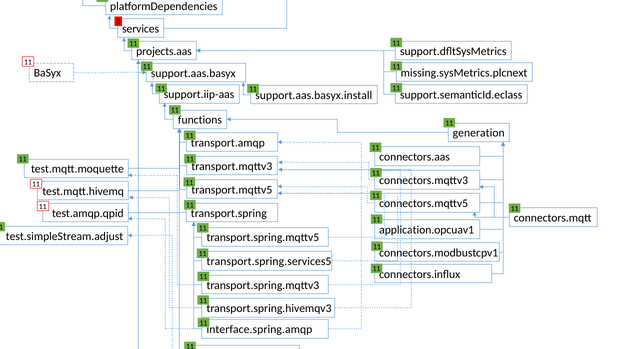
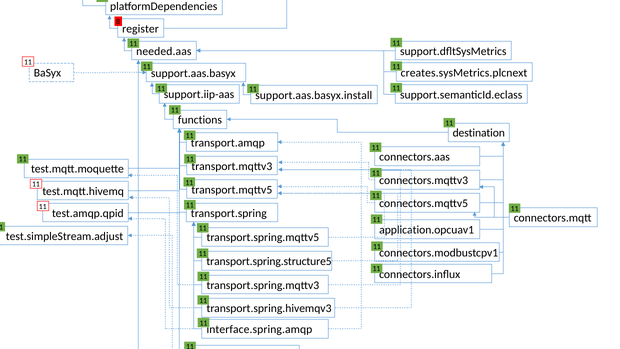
services: services -> register (141, 29)
projects.aas: projects.aas -> needed.aas (164, 51)
missing.sysMetrics.plcnext: missing.sysMetrics.plcnext -> creates.sysMetrics.plcnext (464, 73)
generation: generation -> destination (479, 133)
transport.spring.services5: transport.spring.services5 -> transport.spring.structure5 (269, 261)
